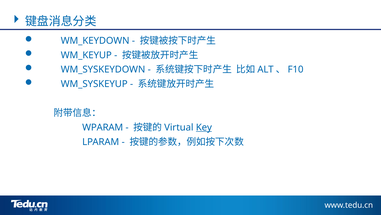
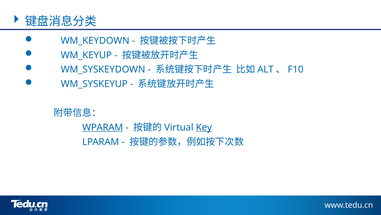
WPARAM underline: none -> present (103, 127)
